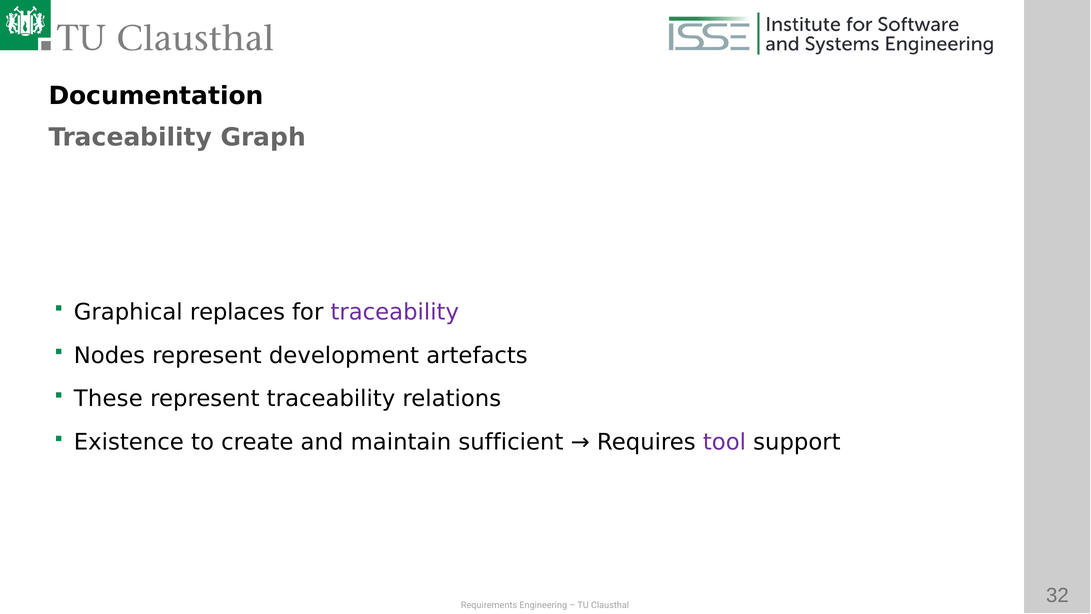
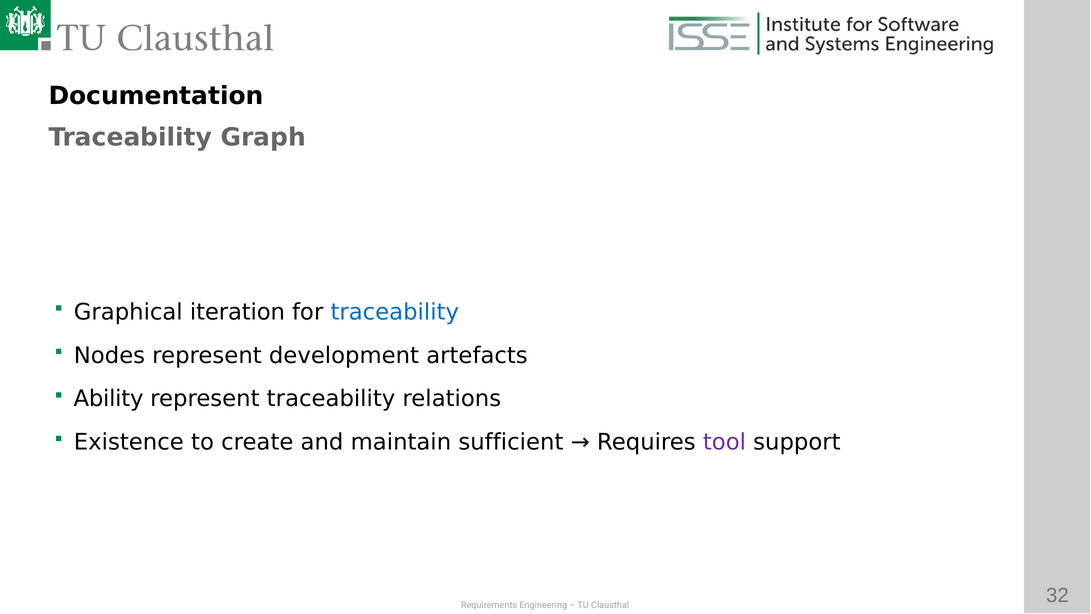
replaces: replaces -> iteration (237, 312)
traceability colour: purple -> blue (395, 312)
These: These -> Ability (109, 399)
